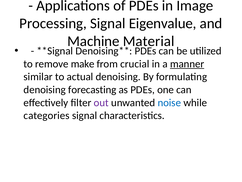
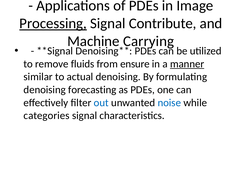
Processing underline: none -> present (53, 23)
Eigenvalue: Eigenvalue -> Contribute (163, 23)
Material: Material -> Carrying (149, 41)
make: make -> fluids (83, 64)
crucial: crucial -> ensure (135, 64)
out colour: purple -> blue (101, 102)
